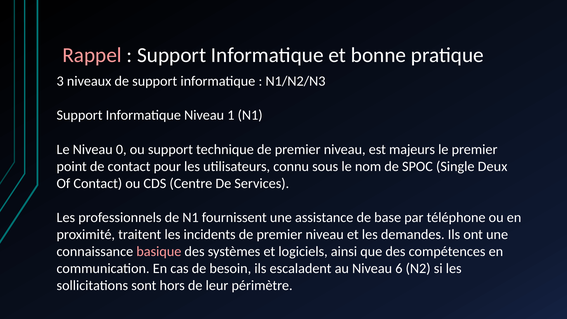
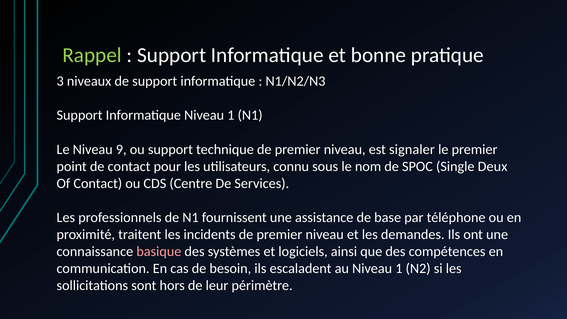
Rappel colour: pink -> light green (92, 55)
0: 0 -> 9 (121, 149)
majeurs: majeurs -> signaler (412, 149)
au Niveau 6: 6 -> 1 (399, 268)
